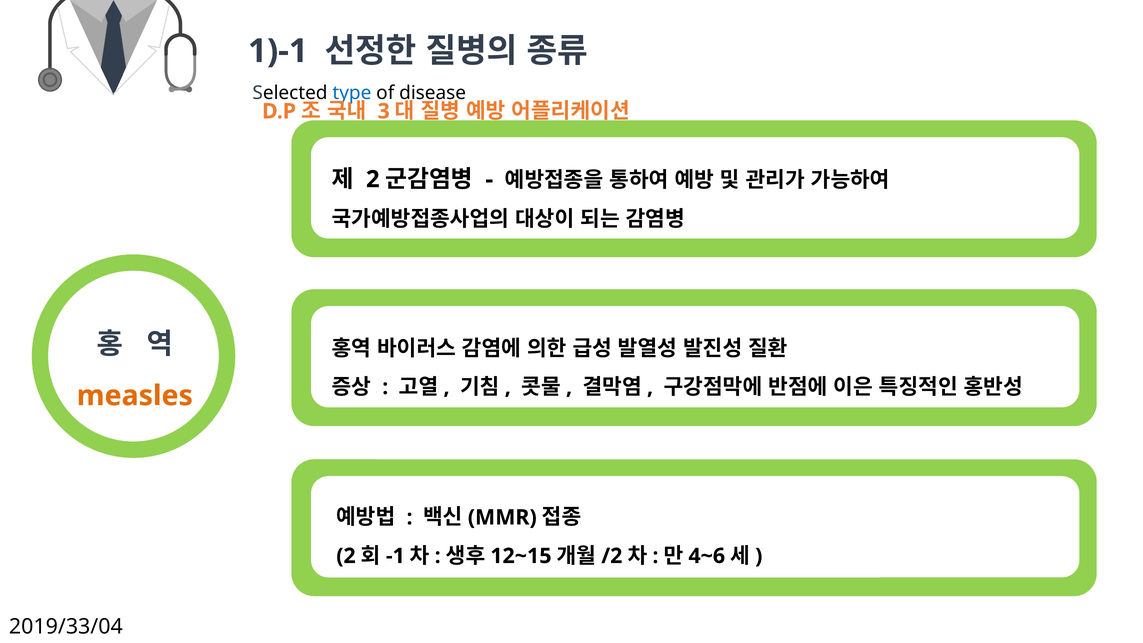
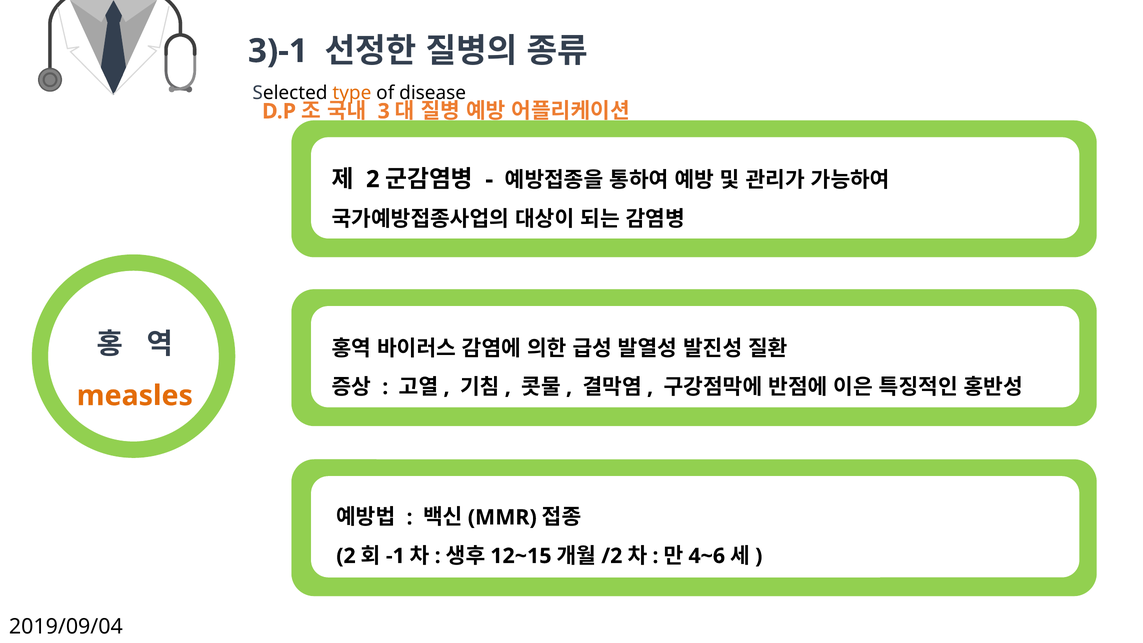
1)-1: 1)-1 -> 3)-1 (278, 51)
type colour: blue -> orange (352, 93)
2019/33/04: 2019/33/04 -> 2019/09/04 (66, 627)
